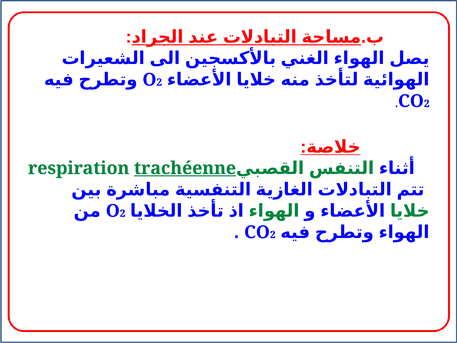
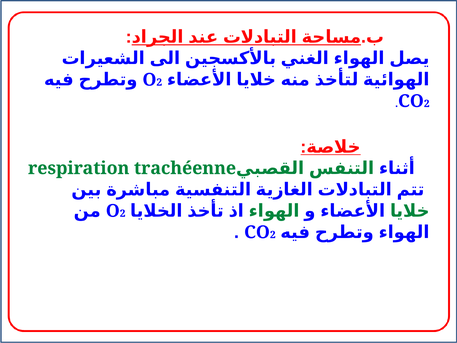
trachéenne underline: present -> none (185, 168)
